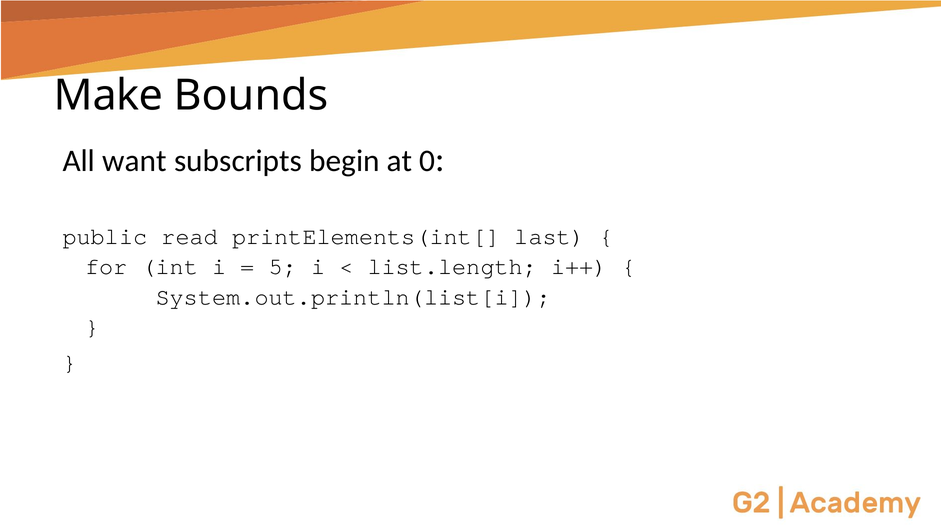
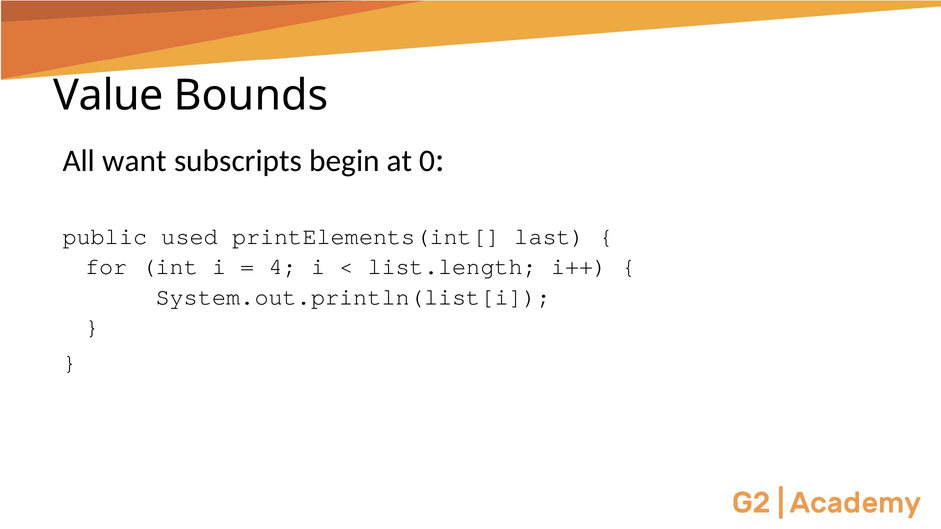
Make: Make -> Value (109, 96)
read: read -> used (190, 236)
5: 5 -> 4 (283, 267)
